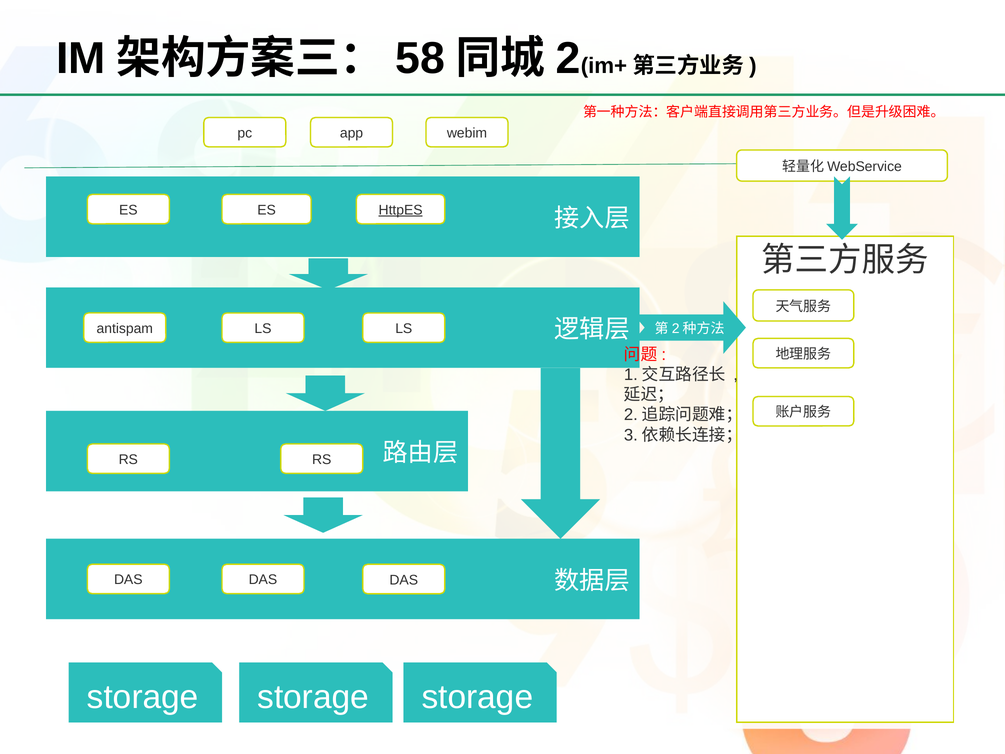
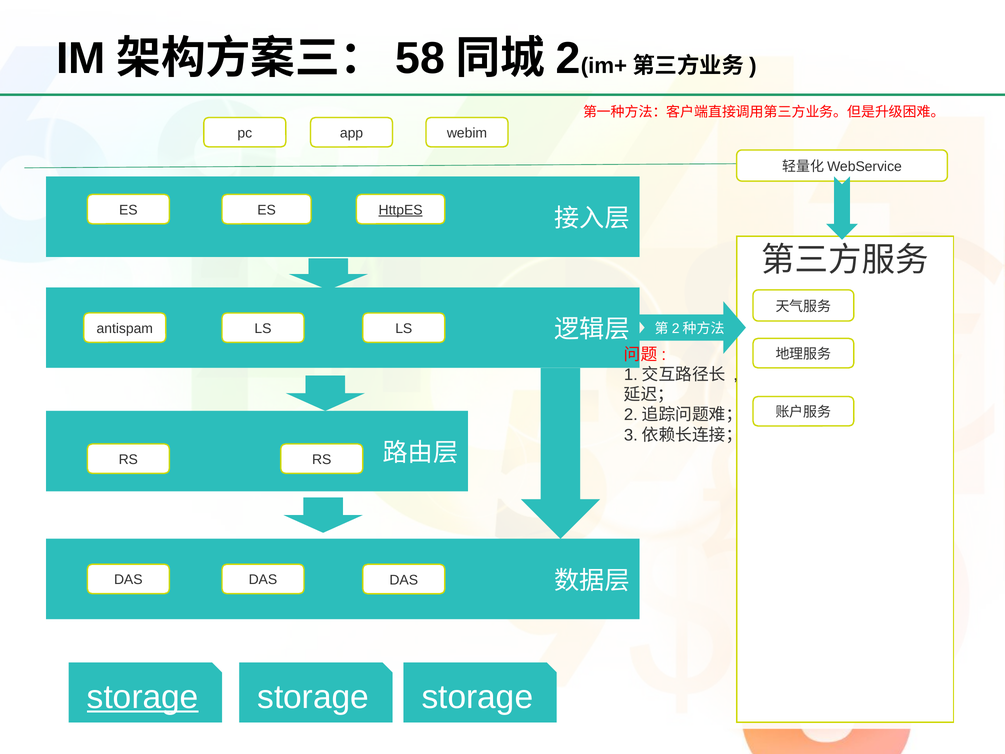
storage underline: none -> present (143, 697)
